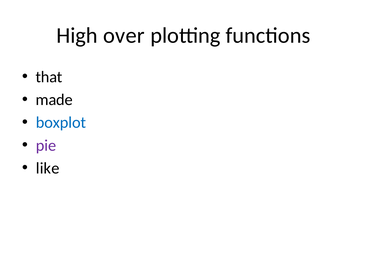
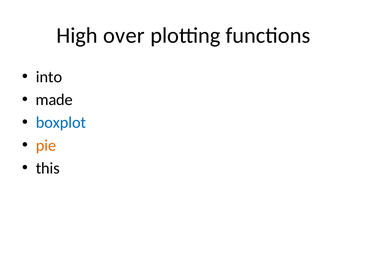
that: that -> into (49, 77)
pie colour: purple -> orange (46, 146)
like: like -> this (48, 168)
